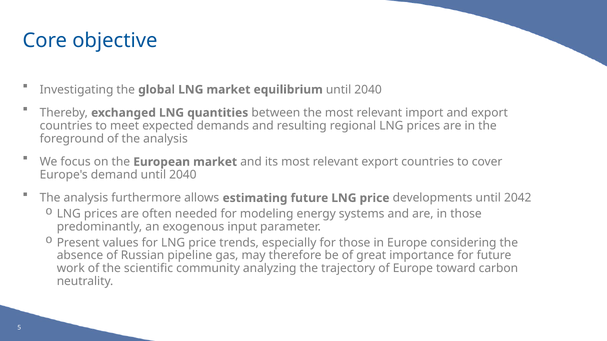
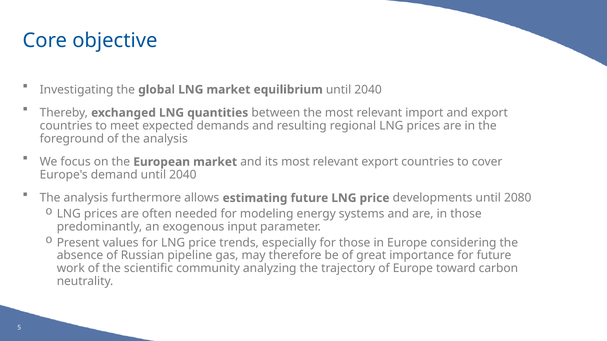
2042: 2042 -> 2080 (518, 198)
